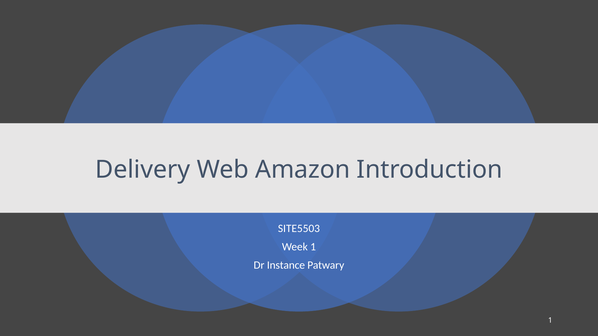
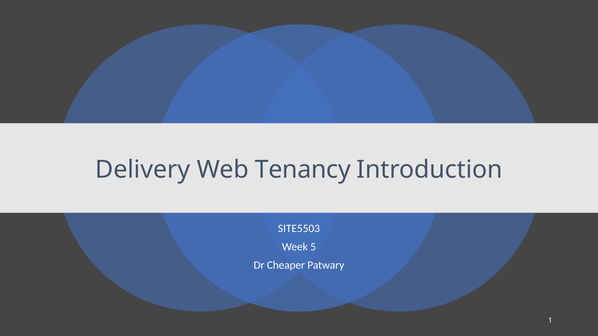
Amazon: Amazon -> Tenancy (303, 170)
Week 1: 1 -> 5 (313, 247)
Instance: Instance -> Cheaper (286, 265)
